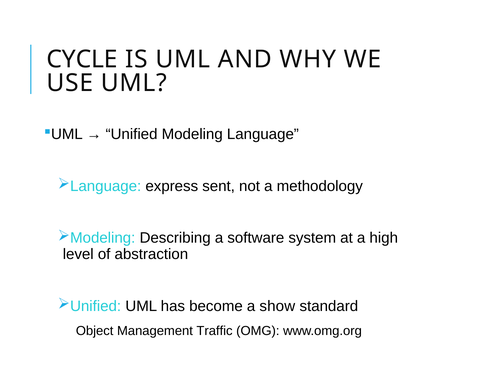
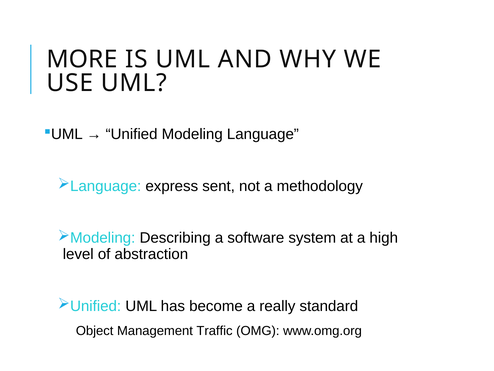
CYCLE: CYCLE -> MORE (82, 59)
show: show -> really (277, 306)
